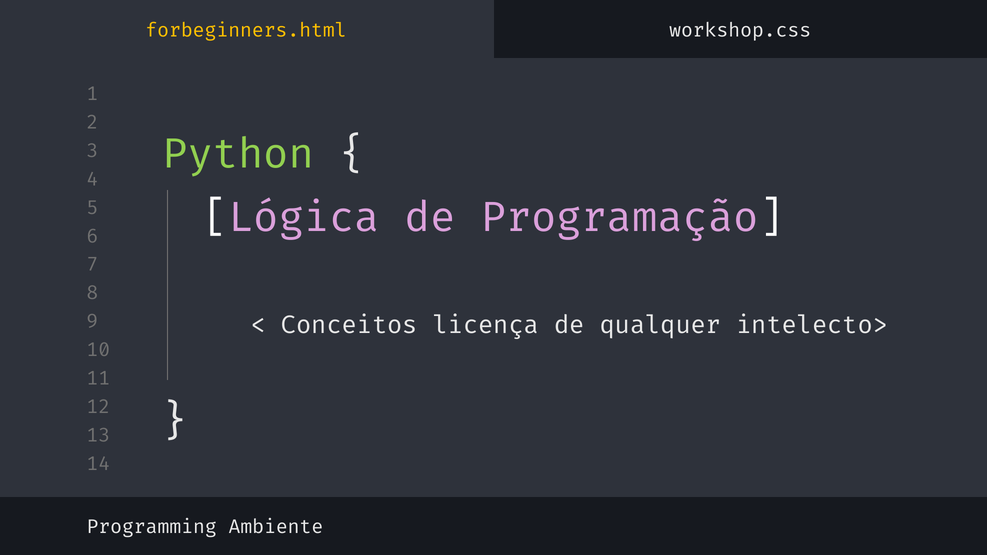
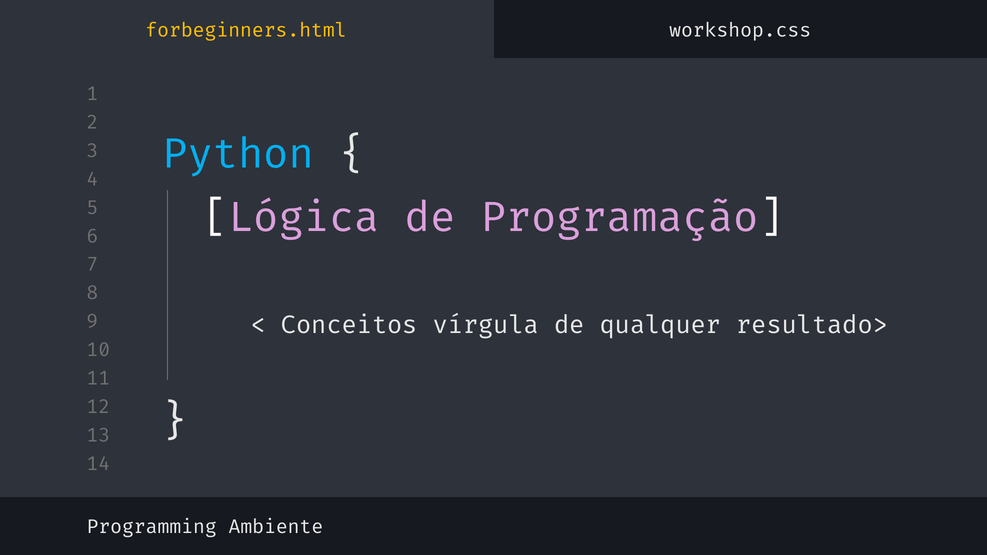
Python colour: light green -> light blue (238, 154)
licença: licença -> vírgula (486, 325)
intelecto>: intelecto> -> resultado> (812, 325)
